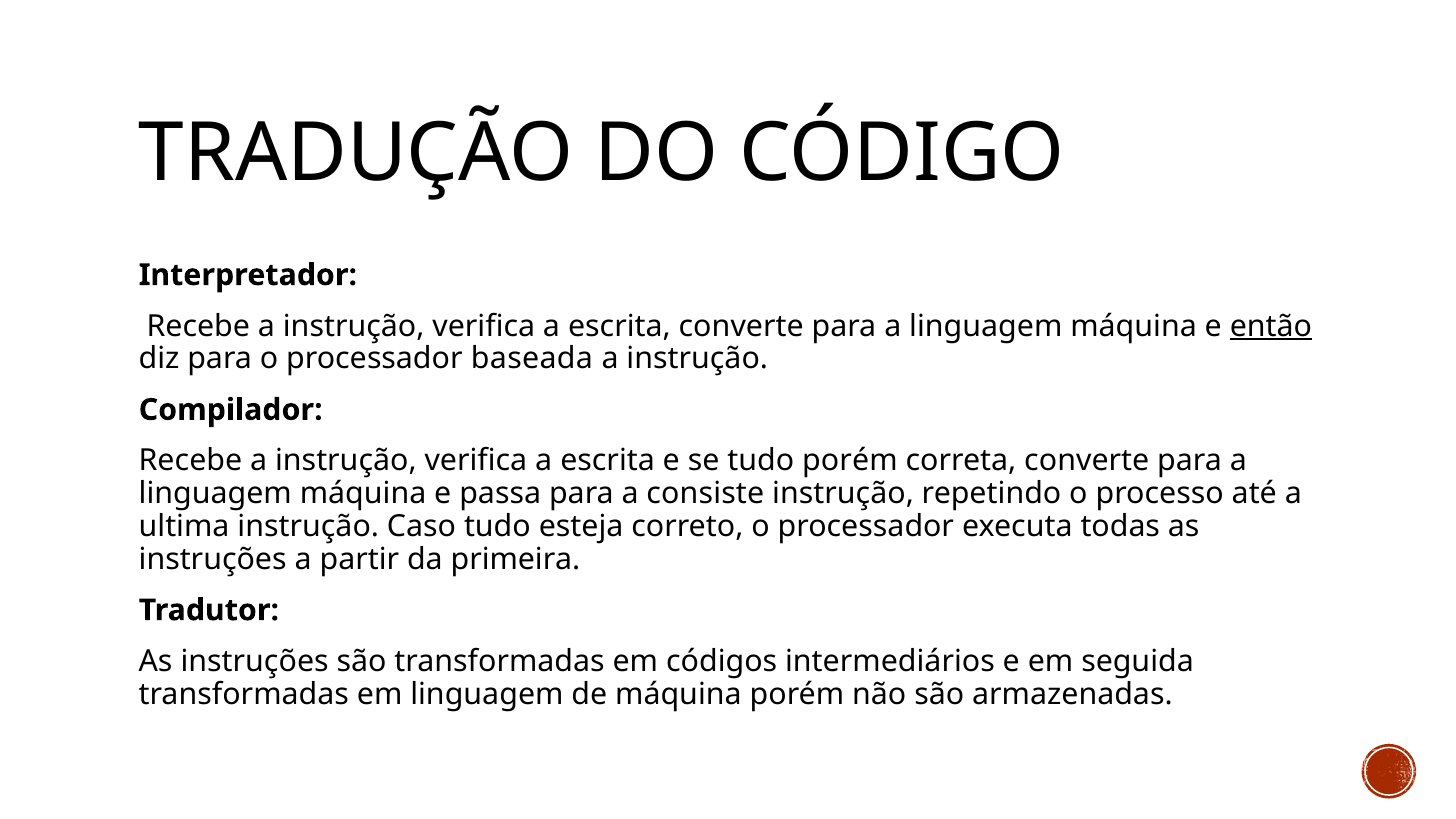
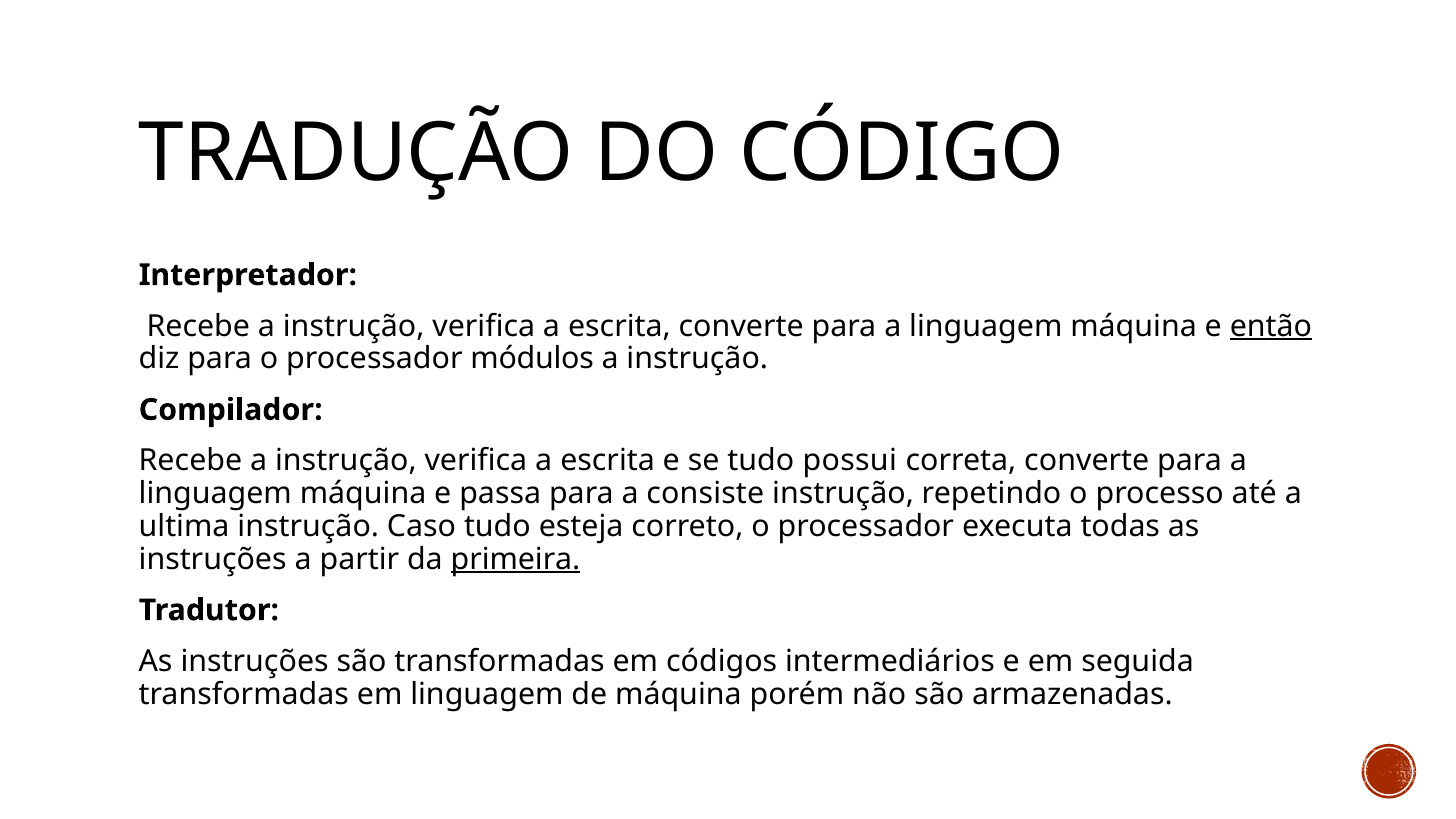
baseada: baseada -> módulos (532, 359)
tudo porém: porém -> possui (850, 461)
primeira underline: none -> present (516, 559)
